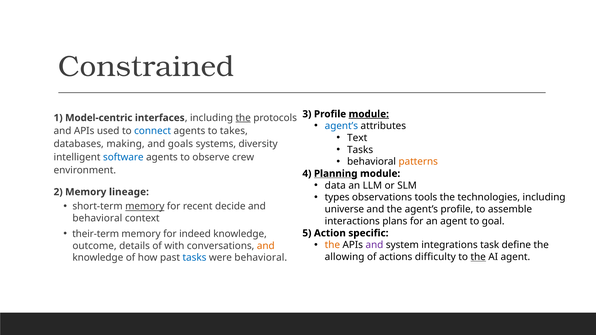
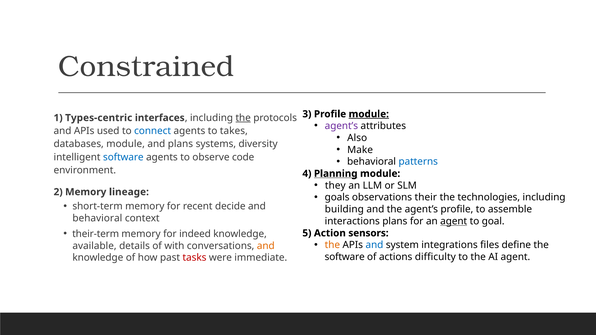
Model-centric: Model-centric -> Types-centric (99, 118)
agent’s colour: blue -> purple (341, 126)
Text: Text -> Also (357, 138)
databases making: making -> module (126, 144)
and goals: goals -> plans (180, 144)
Tasks: Tasks -> Make (360, 150)
crew: crew -> code (243, 157)
patterns colour: orange -> blue (418, 162)
data: data -> they (335, 186)
types: types -> goals (337, 198)
tools: tools -> their (426, 198)
memory underline: present -> none (145, 206)
universe: universe -> building (344, 209)
agent underline: none -> present (454, 221)
specific: specific -> sensors (368, 233)
and colour: purple -> blue (374, 245)
task: task -> files (490, 245)
outcome: outcome -> available (94, 246)
allowing: allowing -> software (345, 257)
the underline: present -> none (478, 257)
tasks colour: blue -> red (195, 258)
were behavioral: behavioral -> immediate (261, 258)
